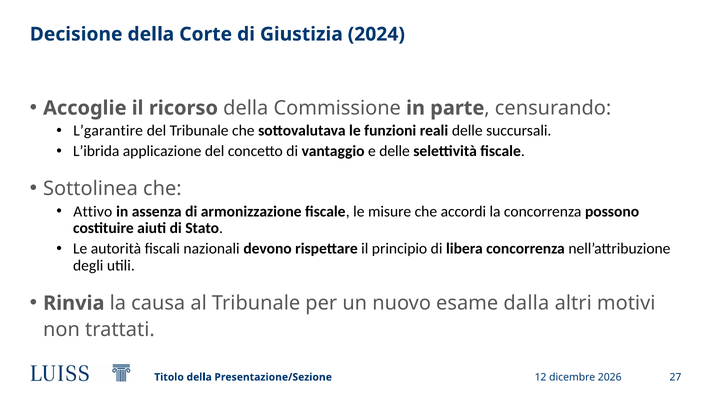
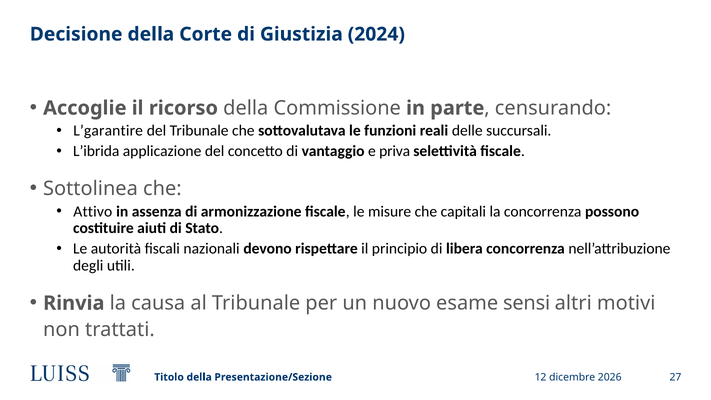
e delle: delle -> priva (395, 151)
accordi: accordi -> capitali (463, 211)
dalla: dalla -> sensi (527, 303)
